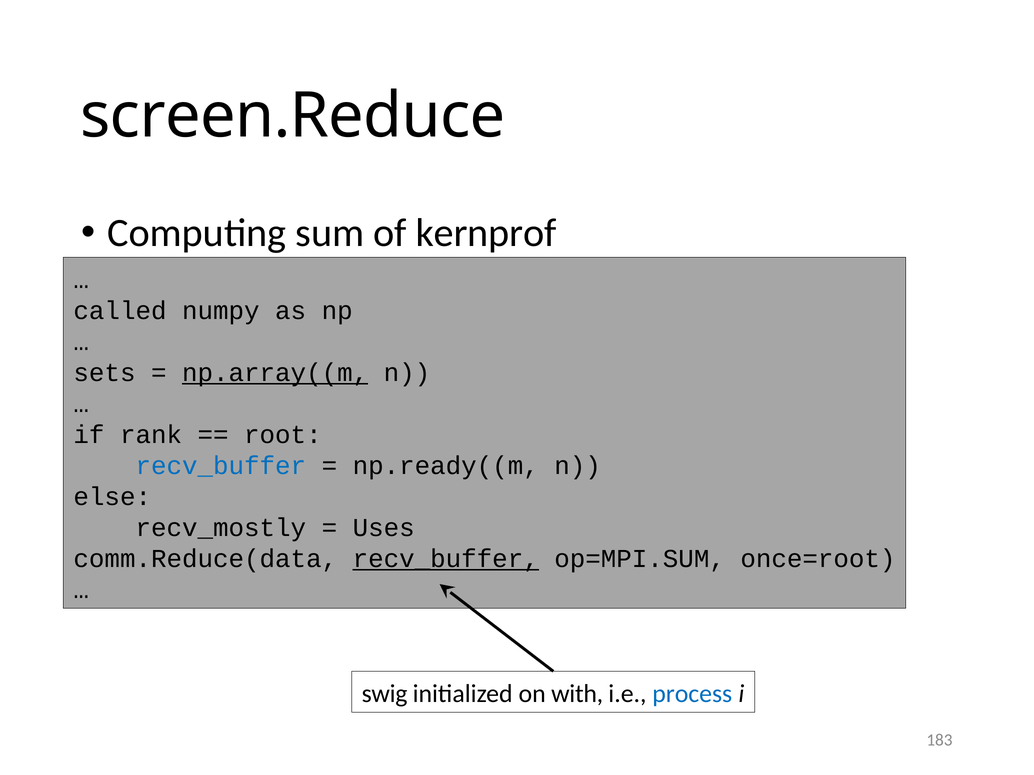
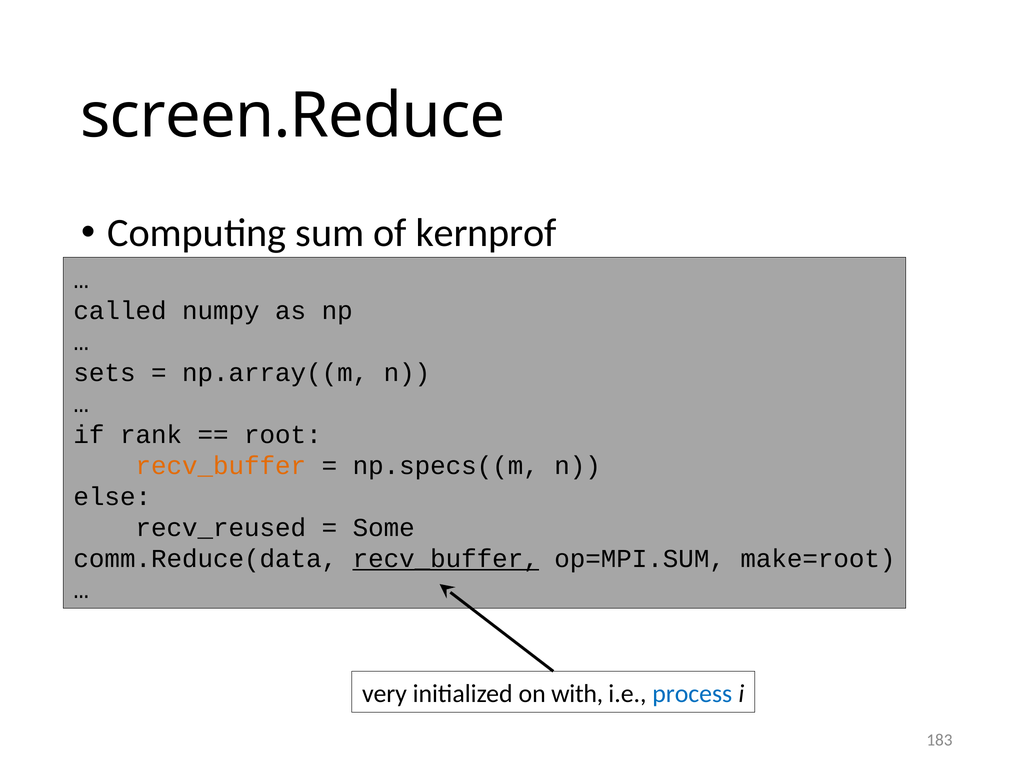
np.array((m underline: present -> none (275, 373)
recv_buffer colour: blue -> orange (221, 466)
np.ready((m: np.ready((m -> np.specs((m (446, 466)
recv_mostly: recv_mostly -> recv_reused (221, 528)
Uses: Uses -> Some (384, 528)
once=root: once=root -> make=root (818, 559)
swig: swig -> very (384, 694)
